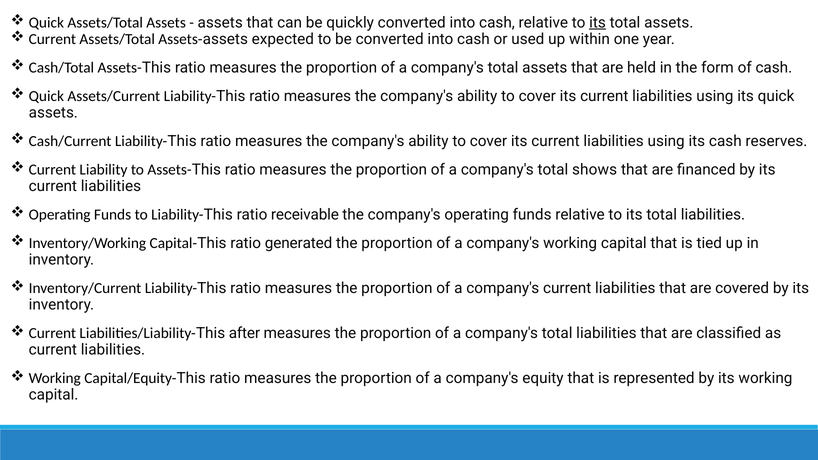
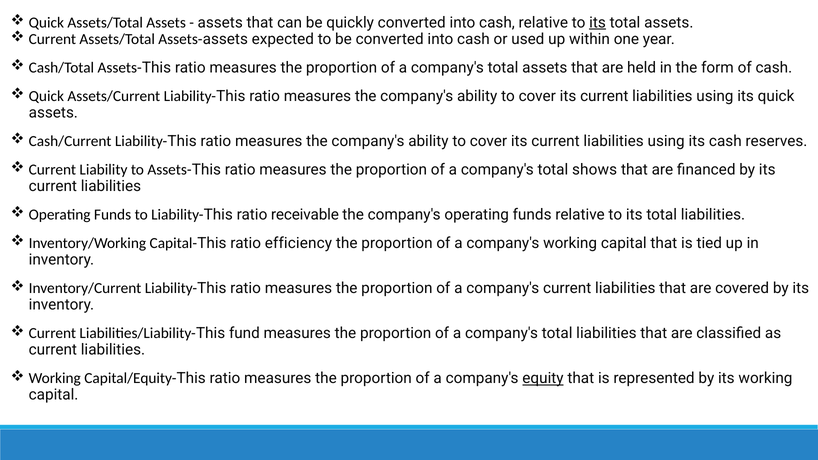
generated: generated -> efficiency (298, 243)
after: after -> fund (244, 333)
equity underline: none -> present (543, 378)
